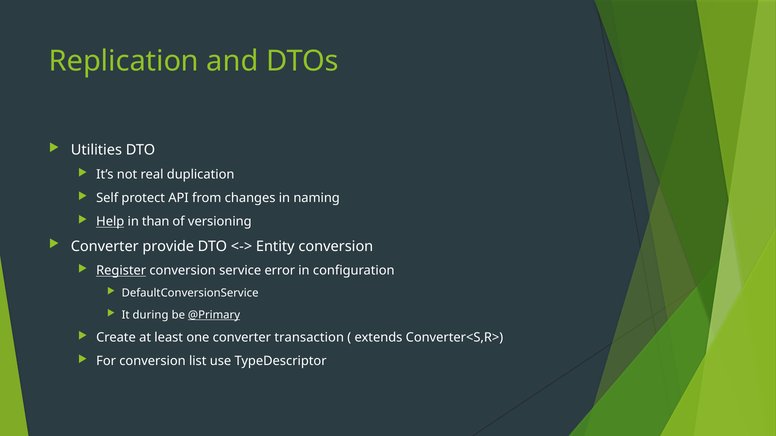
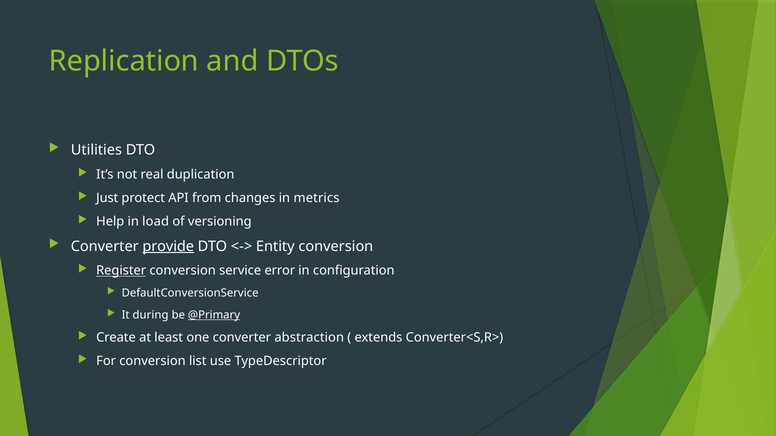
Self: Self -> Just (107, 198)
naming: naming -> metrics (317, 198)
Help underline: present -> none (110, 222)
than: than -> load (156, 222)
provide underline: none -> present (168, 247)
transaction: transaction -> abstraction (309, 338)
